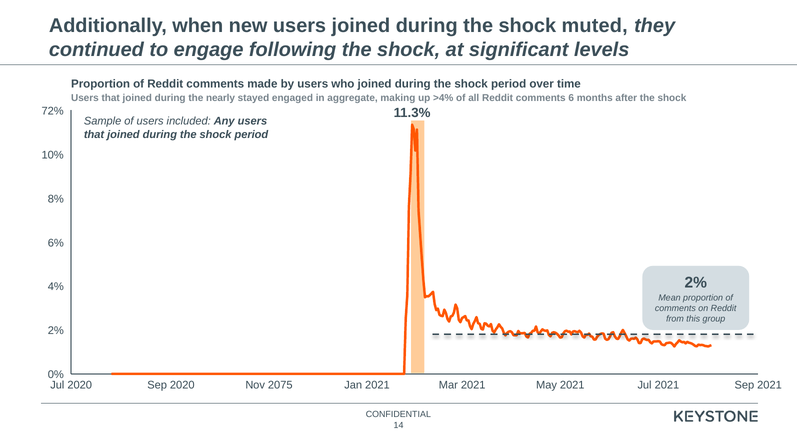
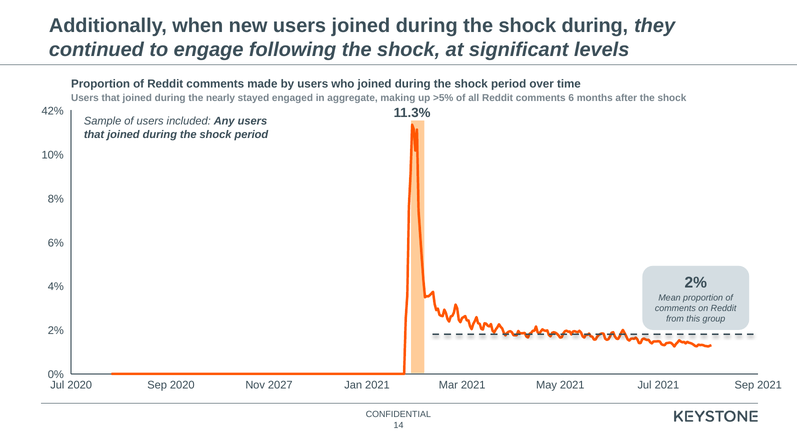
shock muted: muted -> during (595, 26)
>4%: >4% -> >5% (443, 98)
72%: 72% -> 42% (53, 111)
2075: 2075 -> 2027 (280, 385)
